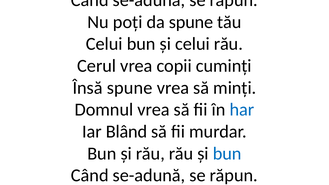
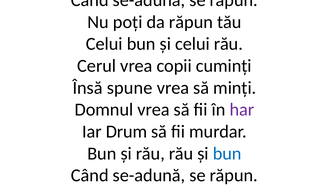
da spune: spune -> răpun (191, 22)
har colour: blue -> purple (242, 110)
Blând: Blând -> Drum (126, 132)
